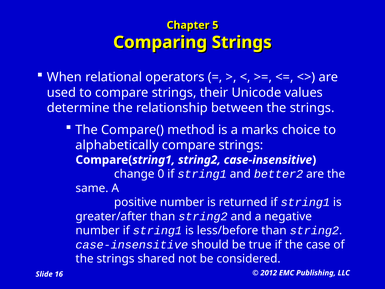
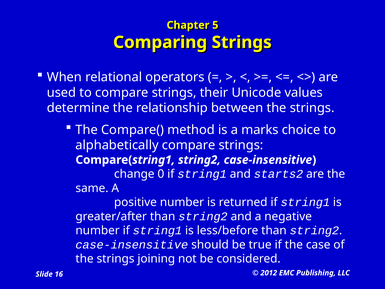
better2: better2 -> starts2 (279, 174)
shared: shared -> joining (156, 259)
